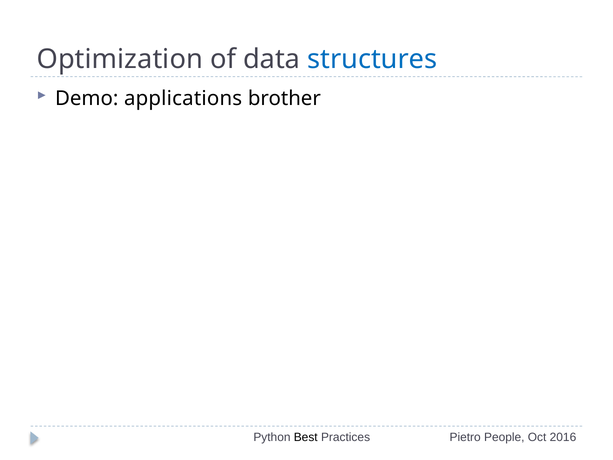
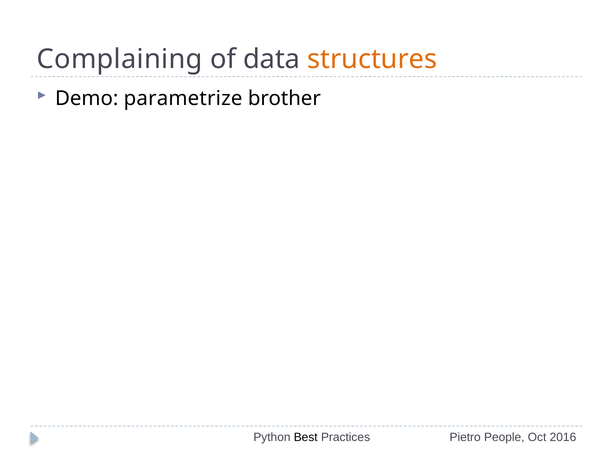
Optimization: Optimization -> Complaining (120, 59)
structures colour: blue -> orange (372, 59)
applications: applications -> parametrize (183, 98)
